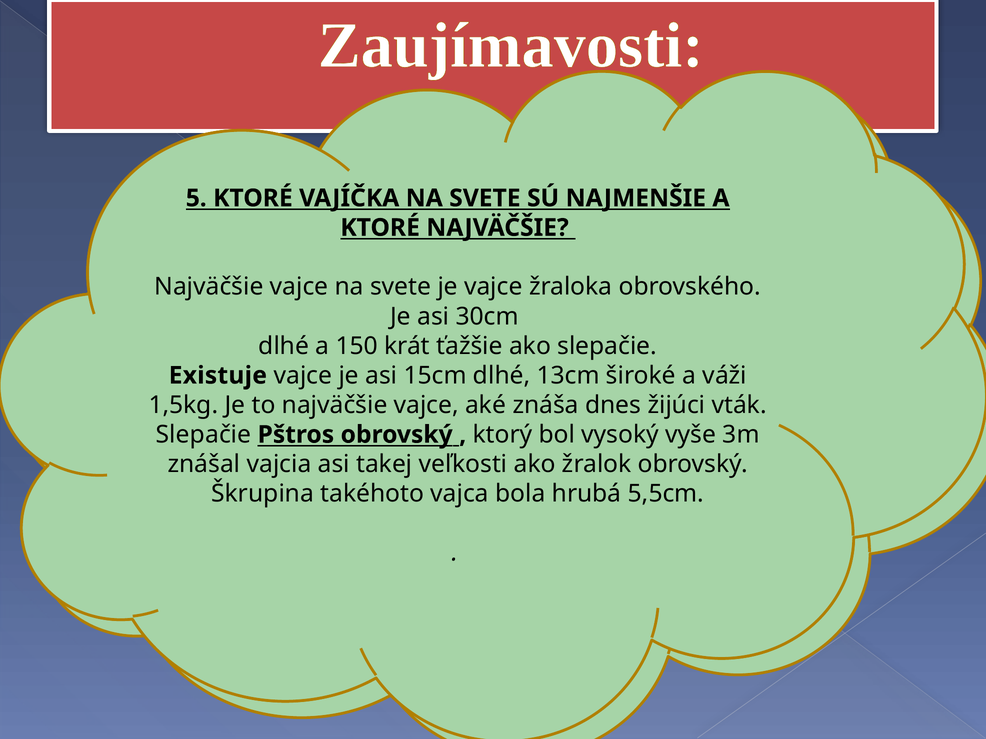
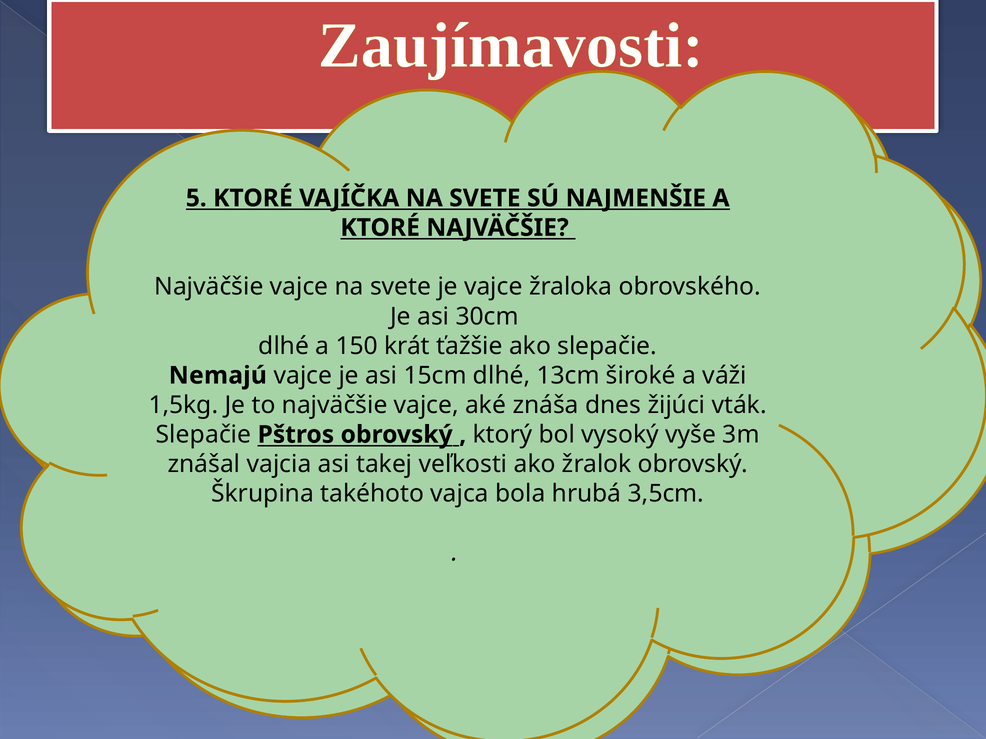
Existuje: Existuje -> Nemajú (218, 376)
5,5cm: 5,5cm -> 3,5cm (666, 494)
